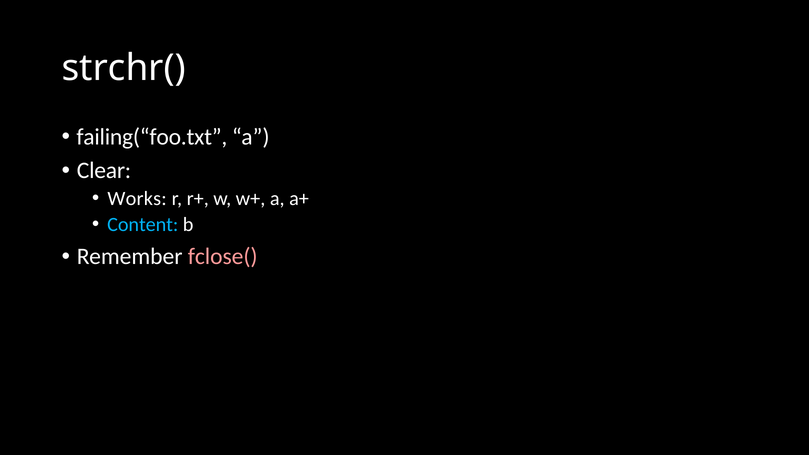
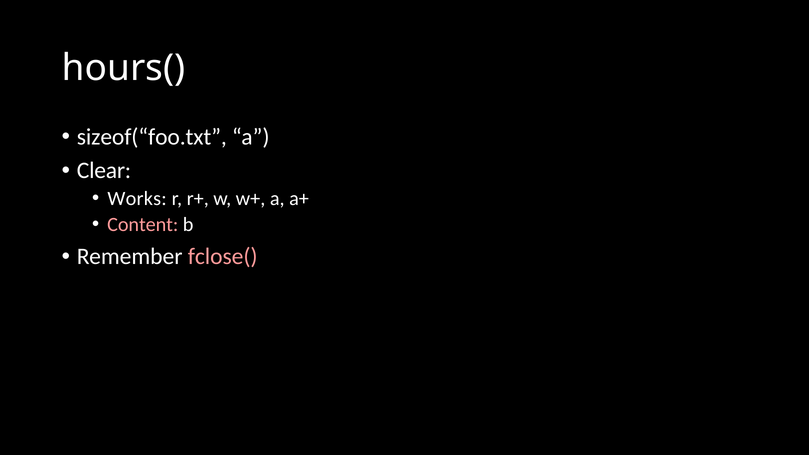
strchr(: strchr( -> hours( (124, 68)
failing(“foo.txt: failing(“foo.txt -> sizeof(“foo.txt (152, 137)
Content colour: light blue -> pink (143, 225)
